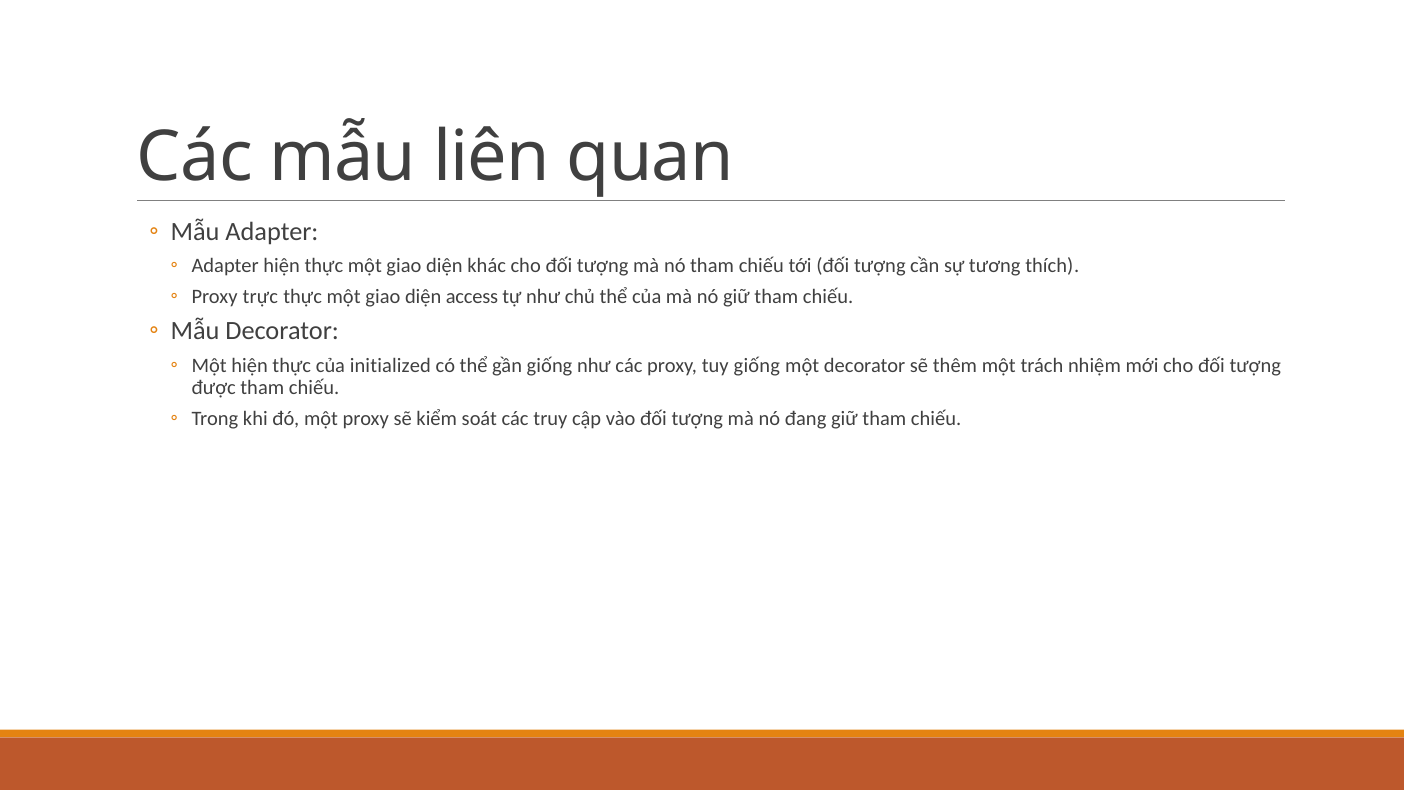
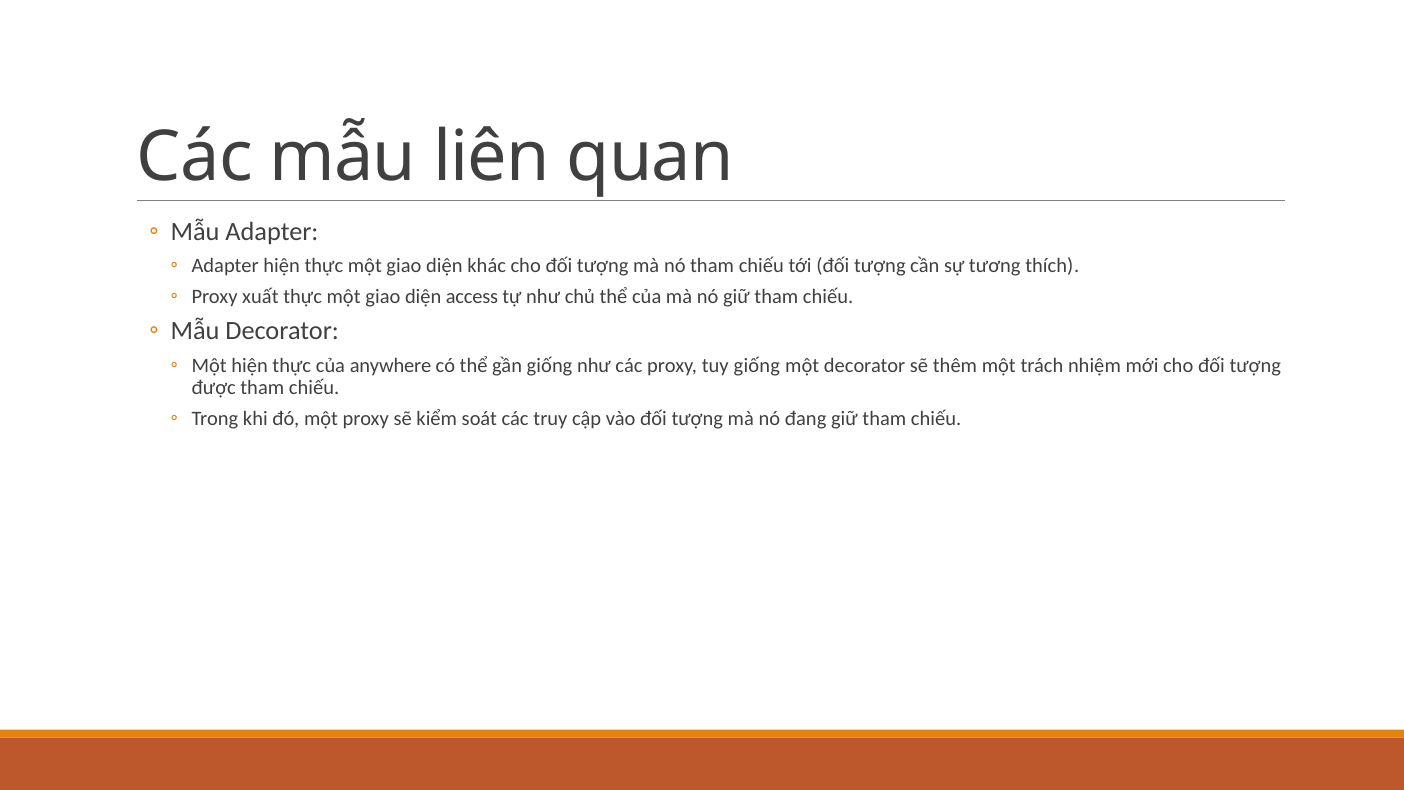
trực: trực -> xuất (260, 297)
initialized: initialized -> anywhere (391, 365)
